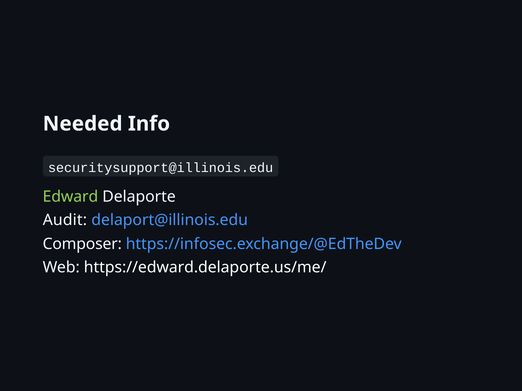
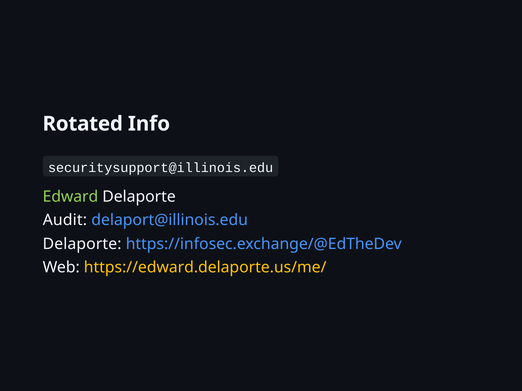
Needed: Needed -> Rotated (83, 124)
Composer: Composer -> Delaporte (82, 244)
https://edward.delaporte.us/me/ colour: white -> yellow (205, 268)
